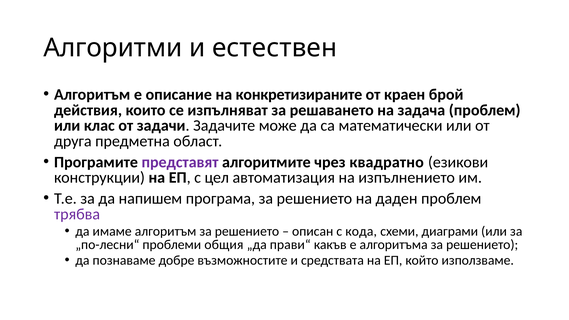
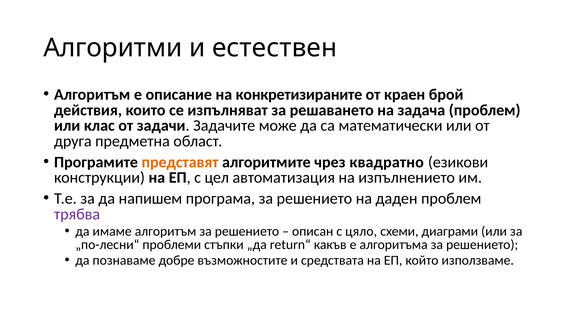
представят colour: purple -> orange (180, 162)
кода: кода -> цяло (361, 231)
общия: общия -> стъпки (224, 245)
прави“: прави“ -> return“ (290, 245)
